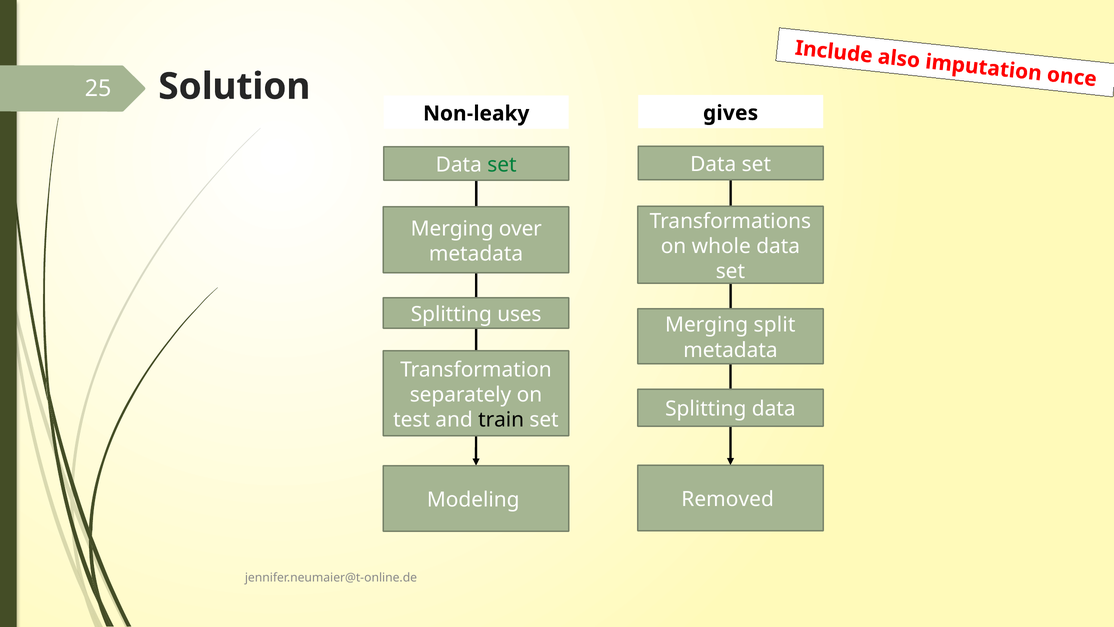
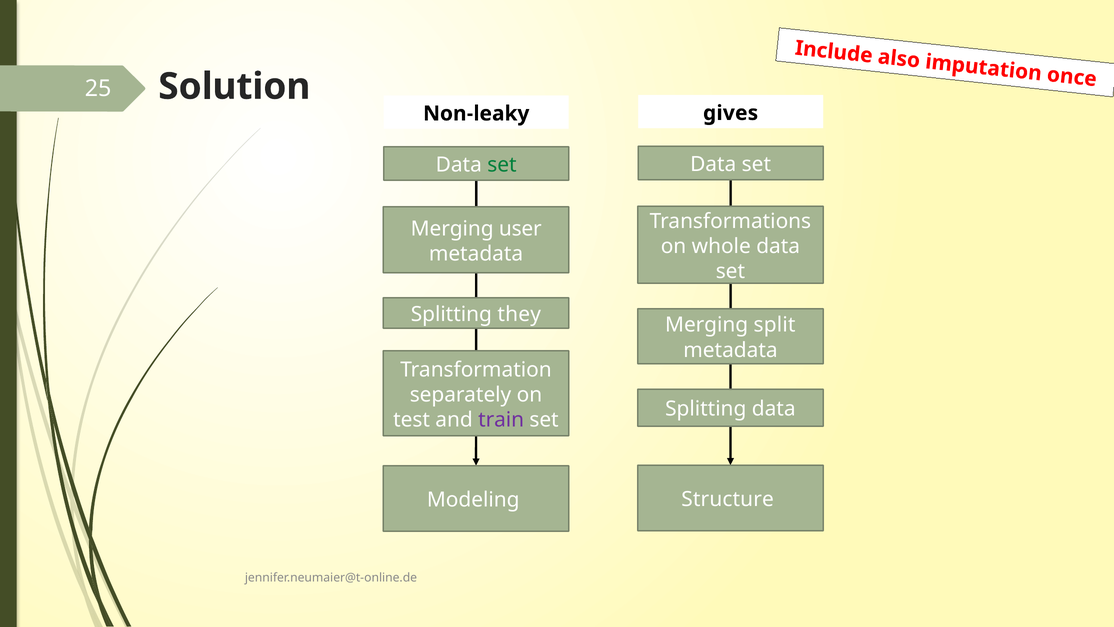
over: over -> user (520, 229)
uses: uses -> they (519, 314)
train colour: black -> purple (501, 420)
Removed: Removed -> Structure (728, 499)
